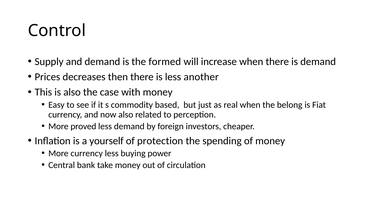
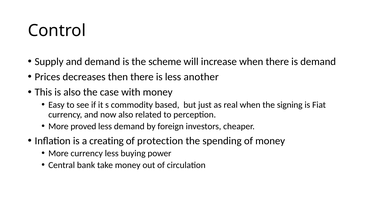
formed: formed -> scheme (165, 62)
belong: belong -> signing (290, 105)
yourself: yourself -> creating (107, 141)
